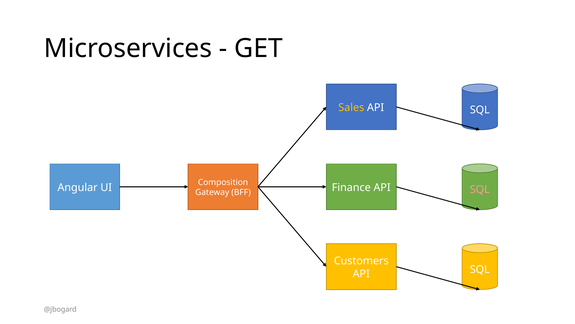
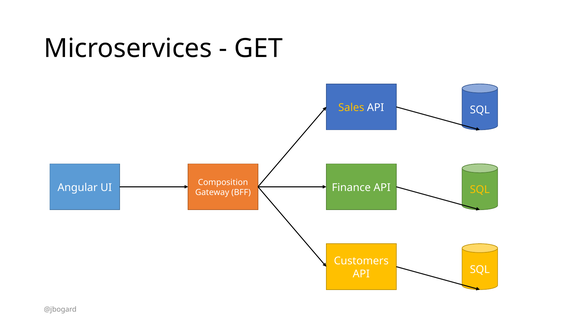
SQL colour: pink -> yellow (480, 189)
